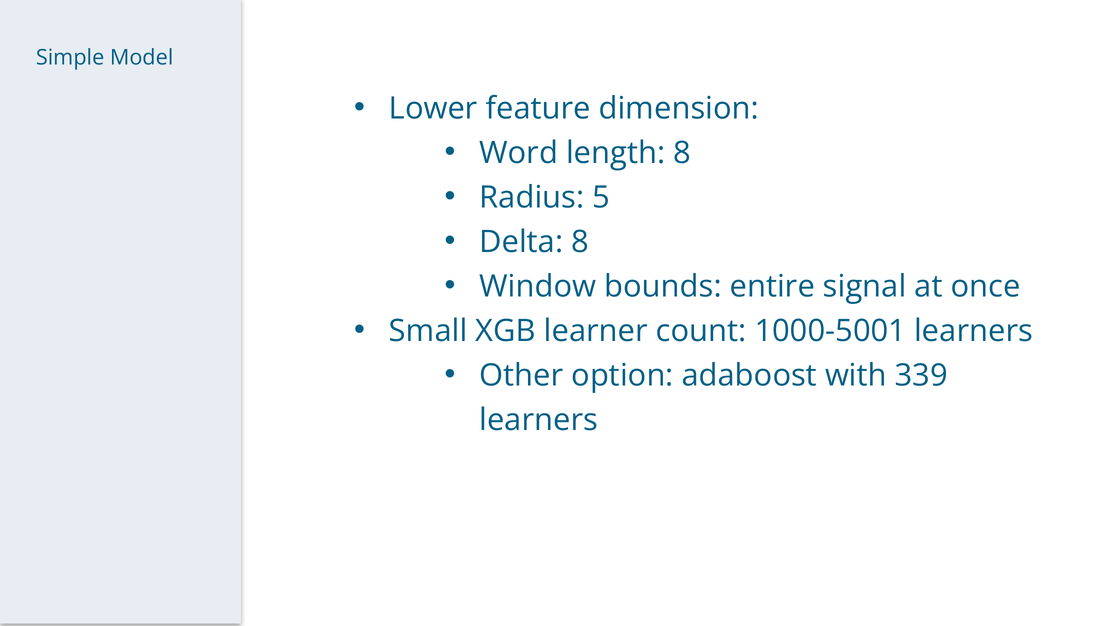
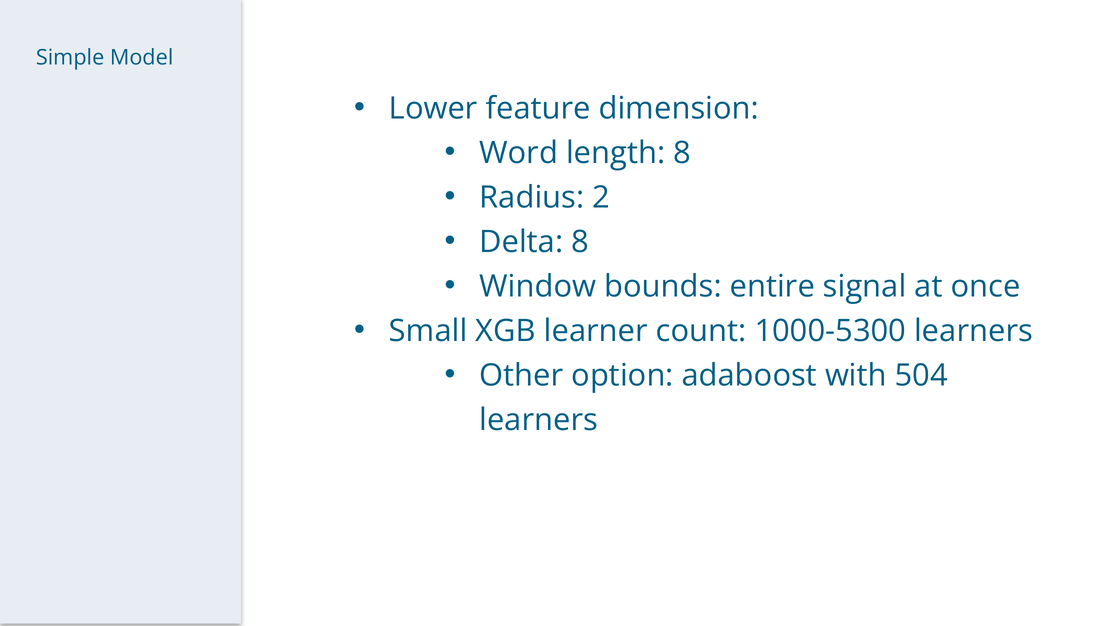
5: 5 -> 2 (601, 197)
1000-5001: 1000-5001 -> 1000-5300 (830, 331)
339: 339 -> 504 (921, 375)
